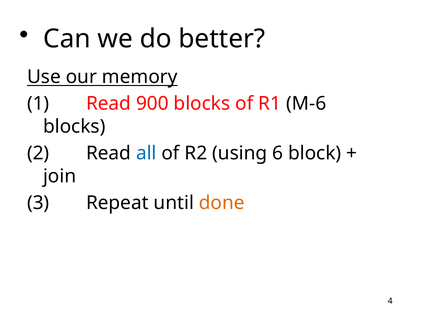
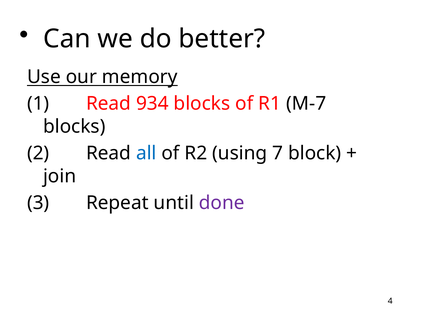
900: 900 -> 934 (152, 103)
M-6: M-6 -> M-7 (306, 103)
6: 6 -> 7 (278, 153)
done colour: orange -> purple (222, 203)
